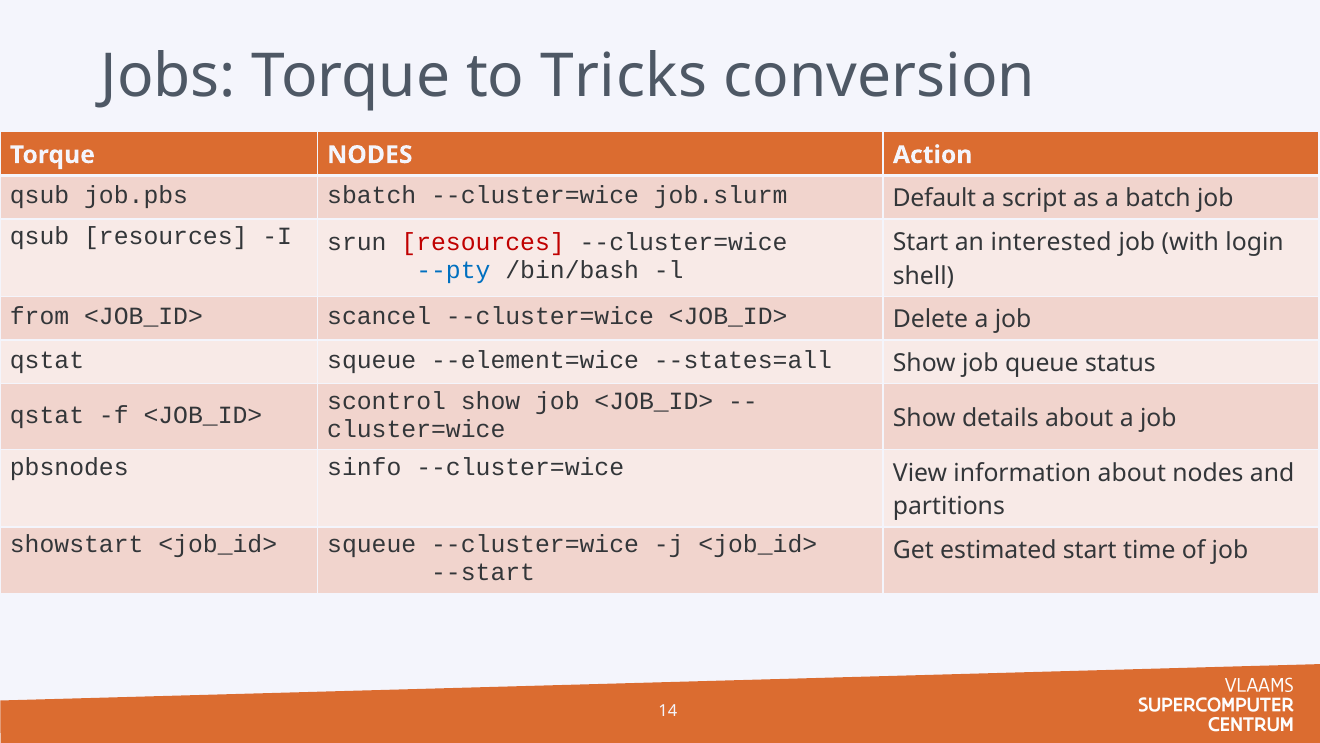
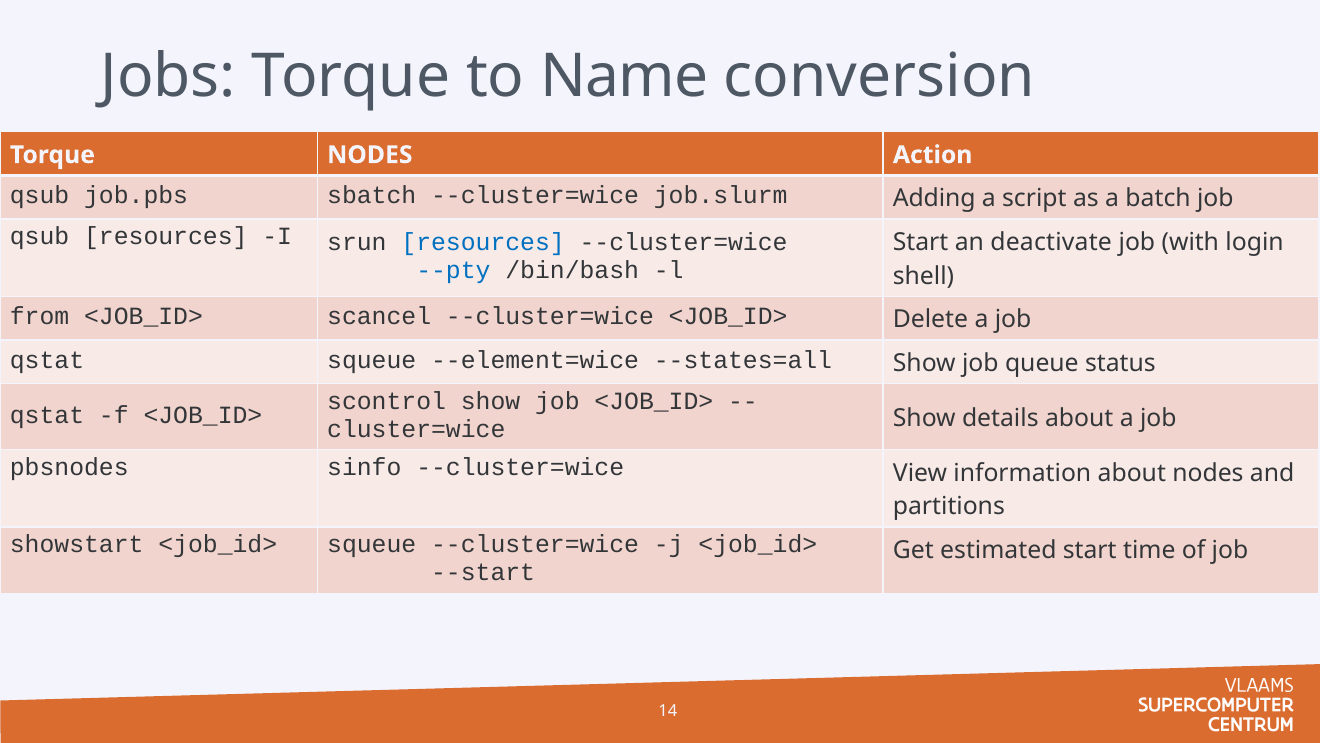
Tricks: Tricks -> Name (624, 77)
Default: Default -> Adding (934, 198)
resources colour: red -> blue (483, 242)
interested: interested -> deactivate (1051, 242)
